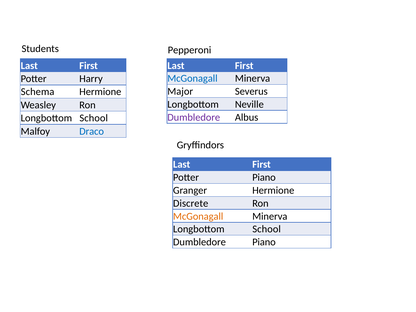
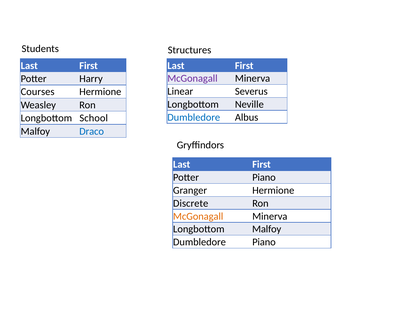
Pepperoni: Pepperoni -> Structures (190, 50)
McGonagall colour: blue -> purple (192, 79)
Major: Major -> Linear (180, 91)
Schema: Schema -> Courses (38, 92)
Dumbledore colour: purple -> blue (194, 117)
School: School -> Malfoy (267, 229)
